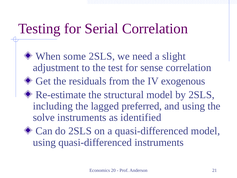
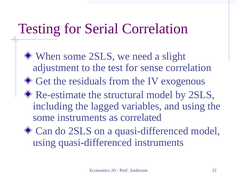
preferred: preferred -> variables (142, 106)
solve: solve -> some (44, 117)
identified: identified -> correlated (141, 117)
